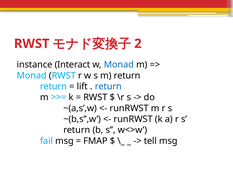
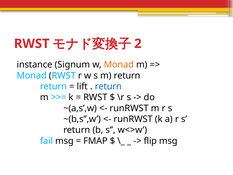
Interact: Interact -> Signum (72, 65)
Monad colour: blue -> orange (119, 65)
tell: tell -> flip (150, 141)
